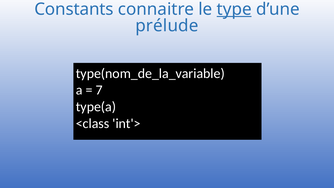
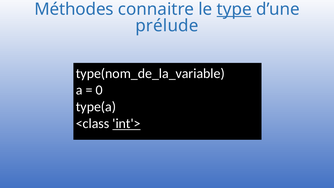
Constants: Constants -> Méthodes (74, 9)
7: 7 -> 0 (99, 90)
int'> underline: none -> present (127, 123)
